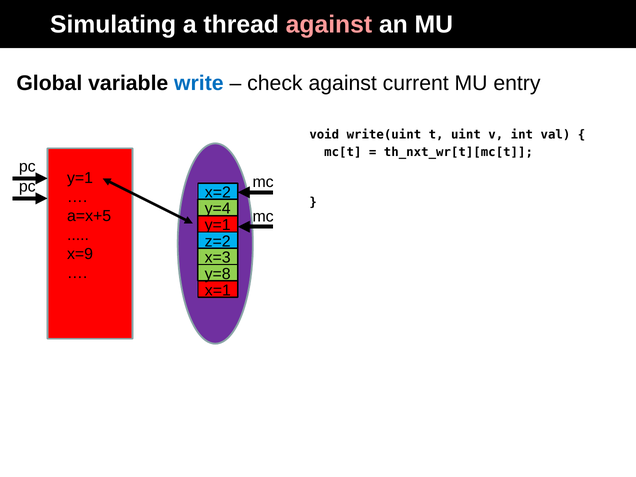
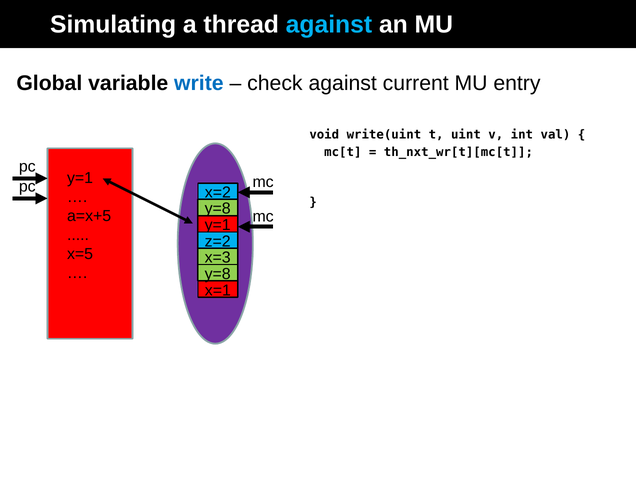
against colour: pink -> light blue (329, 25)
y=4: y=4 -> y=8 (218, 209)
x=9: x=9 -> x=5 (80, 254)
